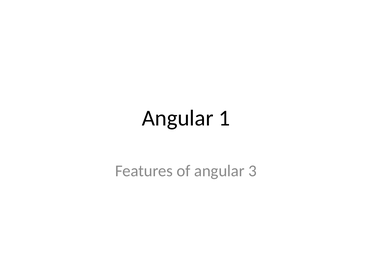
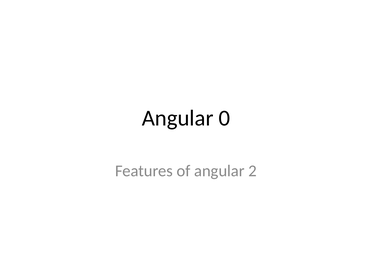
1: 1 -> 0 (224, 118)
3: 3 -> 2 (253, 171)
